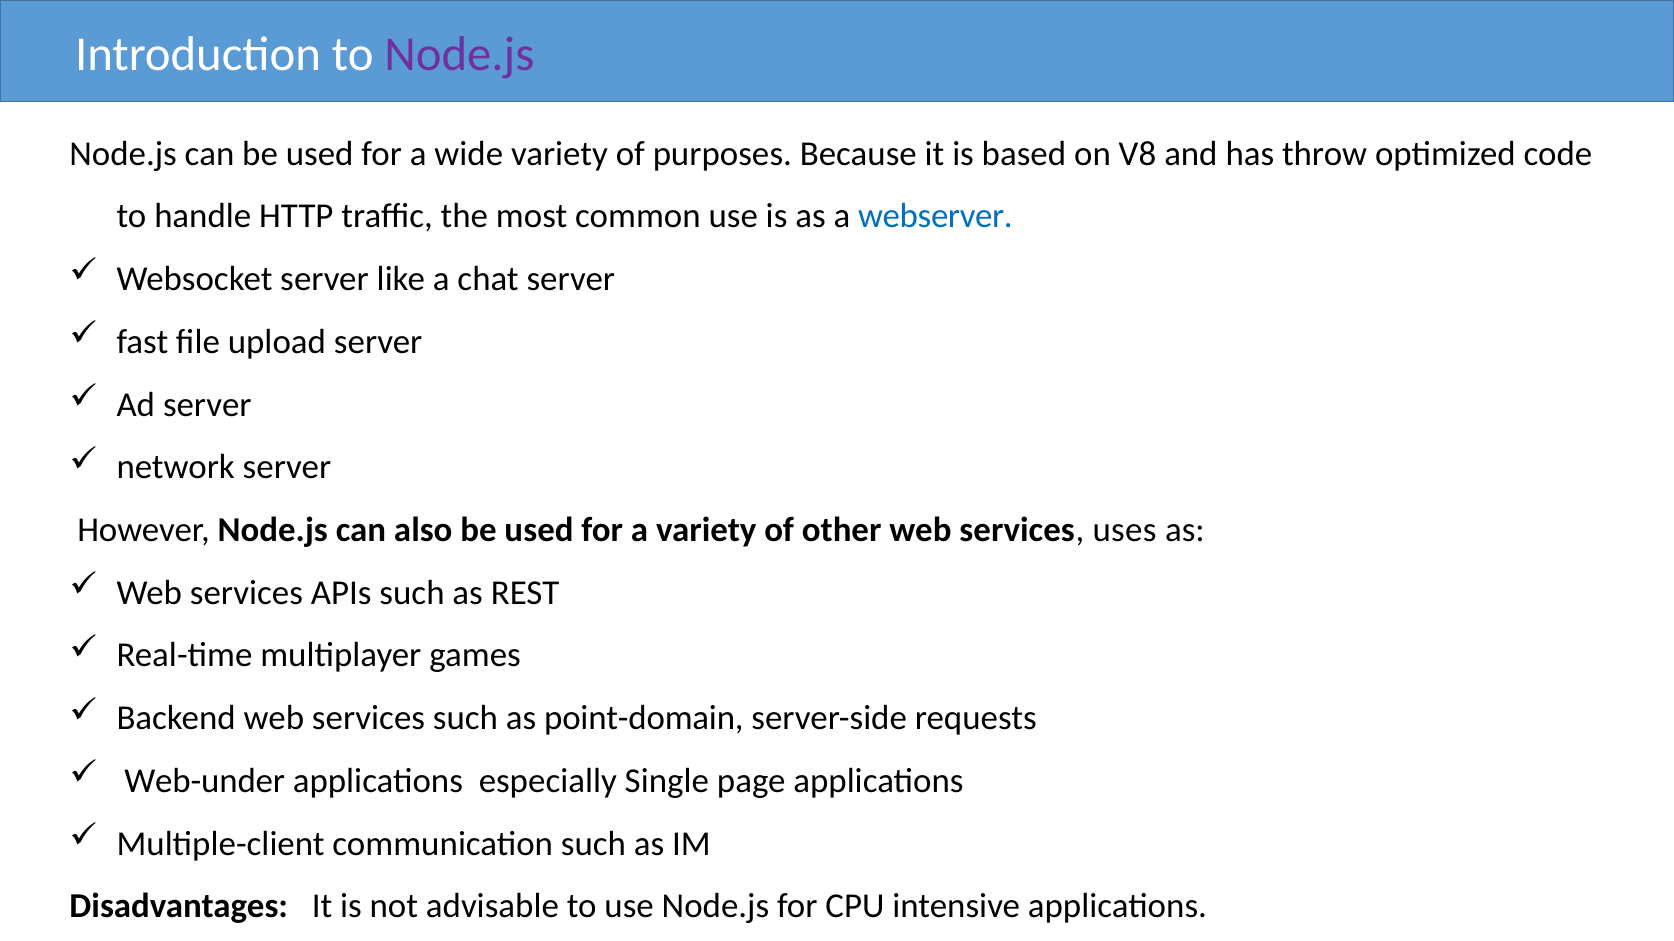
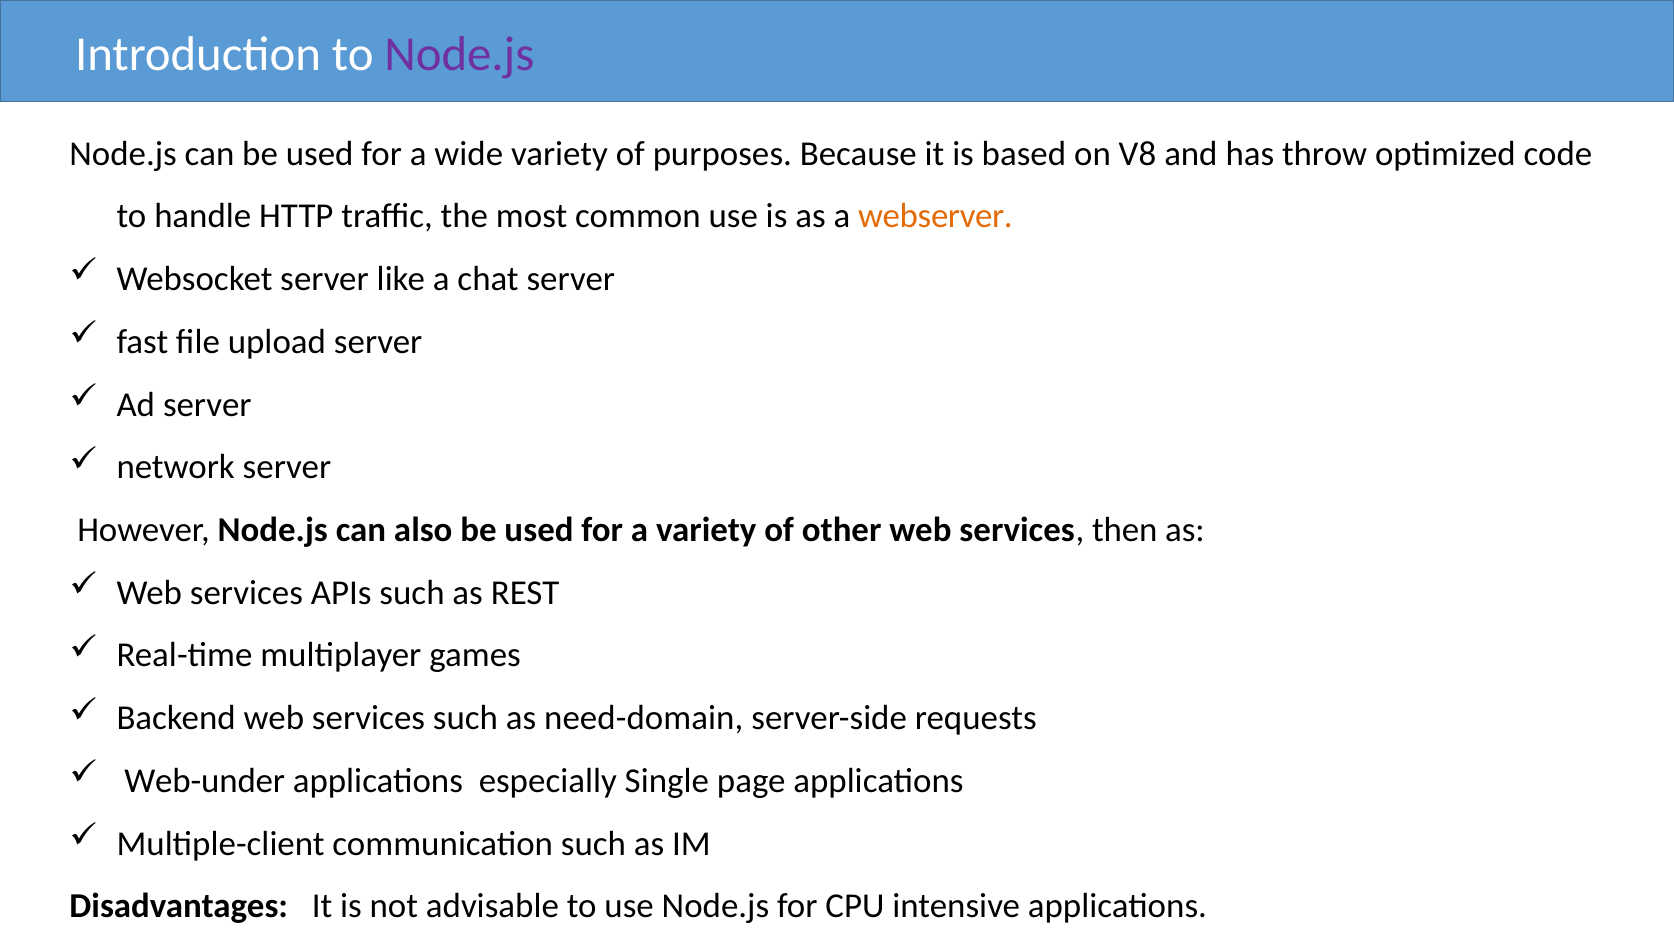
webserver colour: blue -> orange (935, 216)
uses: uses -> then (1125, 530)
point-domain: point-domain -> need-domain (644, 719)
